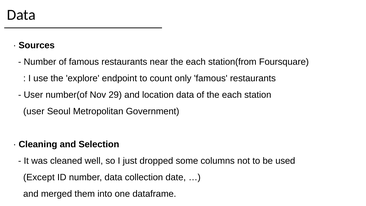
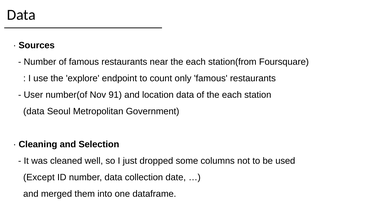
29: 29 -> 91 (115, 95)
user: user -> data (34, 111)
